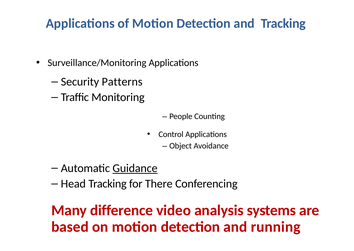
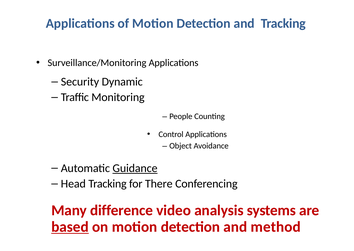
Patterns: Patterns -> Dynamic (122, 82)
based underline: none -> present (70, 226)
running: running -> method (276, 226)
